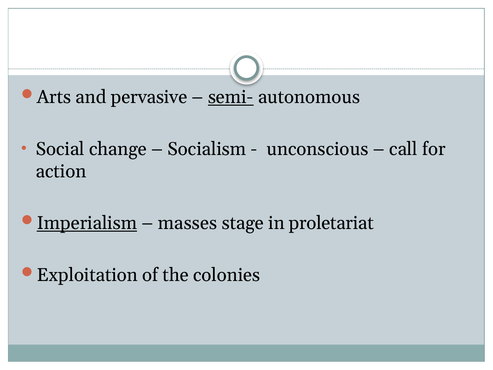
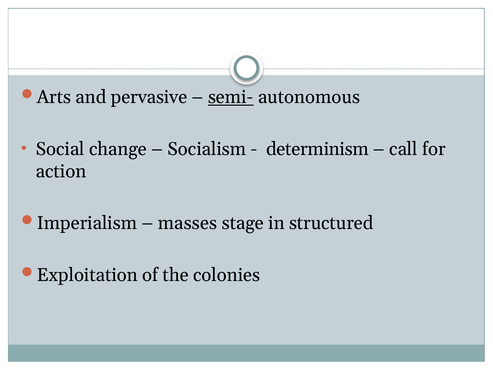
unconscious: unconscious -> determinism (318, 149)
Imperialism underline: present -> none (87, 223)
proletariat: proletariat -> structured (331, 223)
